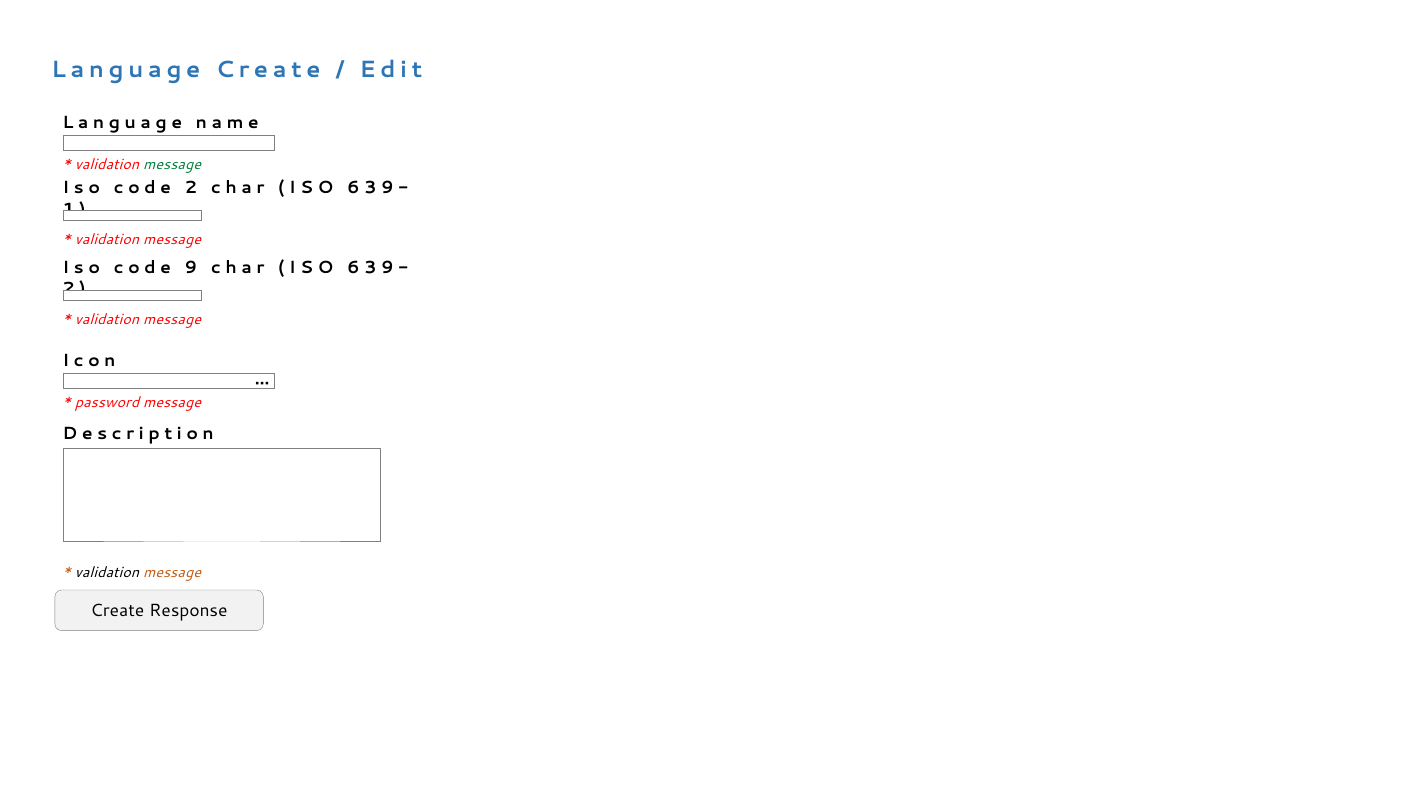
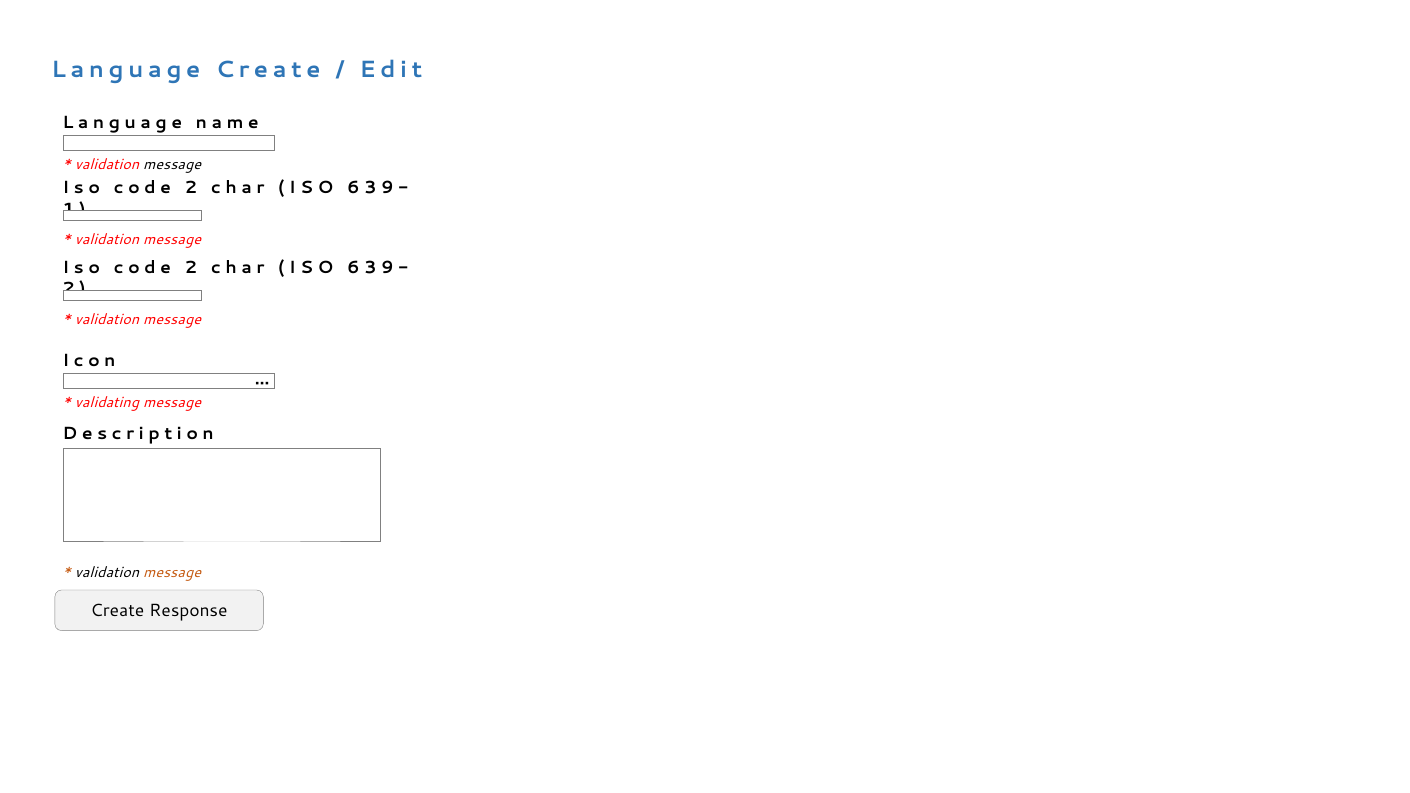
message colour: green -> black (172, 164)
9: 9 -> 2 (191, 268)
password: password -> validating (107, 402)
